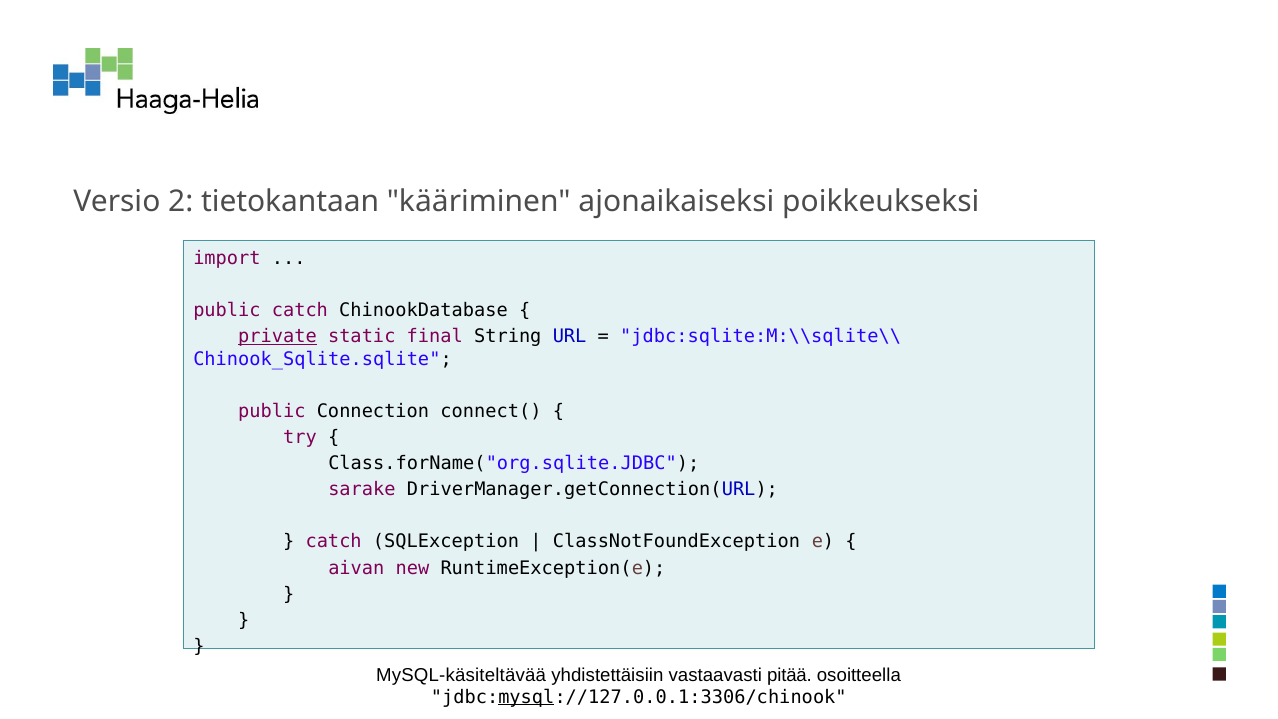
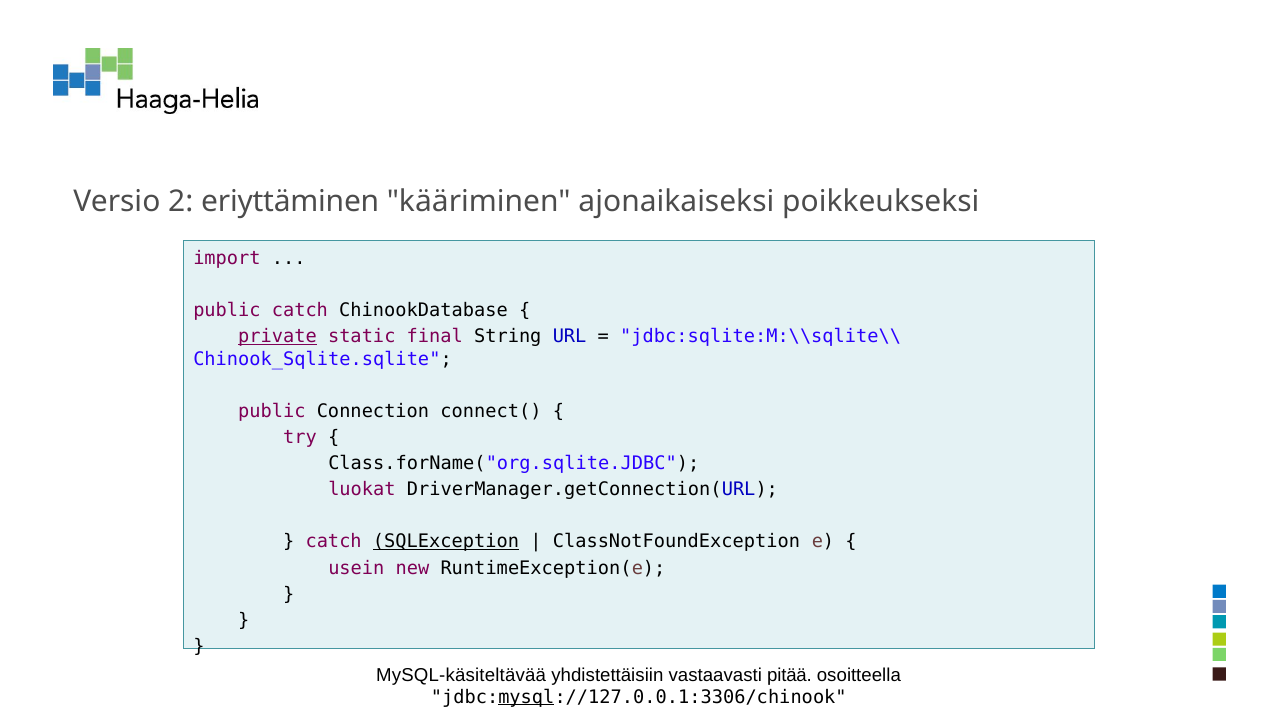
tietokantaan: tietokantaan -> eriyttäminen (290, 202)
sarake: sarake -> luokat (362, 489)
SQLException underline: none -> present (446, 542)
aivan: aivan -> usein (356, 568)
